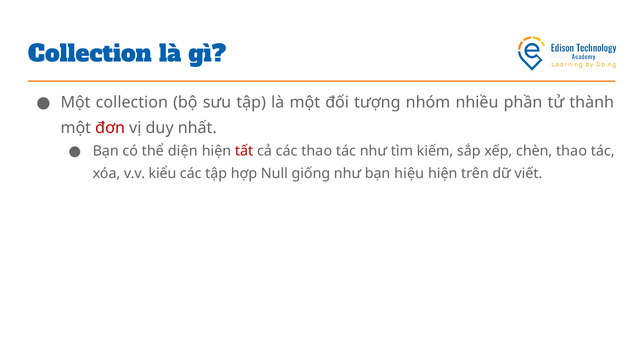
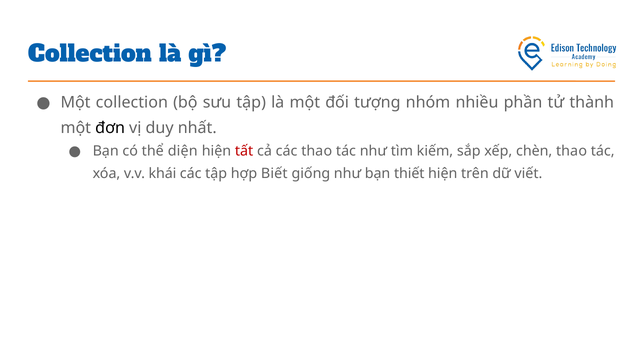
đơn colour: red -> black (110, 128)
kiểu: kiểu -> khái (162, 173)
Null: Null -> Biết (274, 173)
hiệu: hiệu -> thiết (409, 173)
